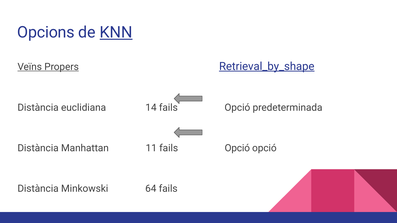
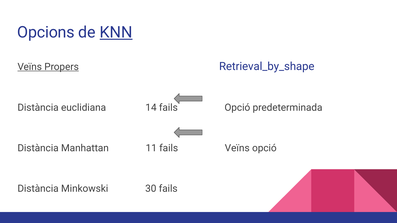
Retrieval_by_shape underline: present -> none (267, 66)
11 fails Opció: Opció -> Veïns (237, 148)
64: 64 -> 30 (151, 189)
